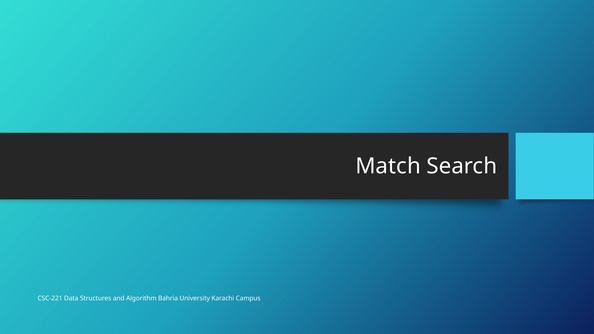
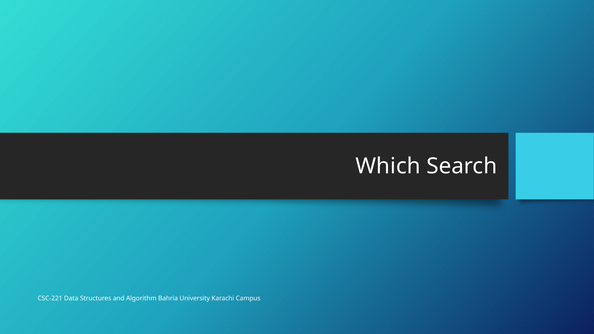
Match: Match -> Which (388, 166)
